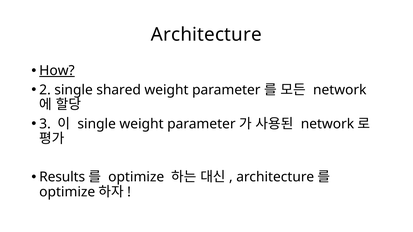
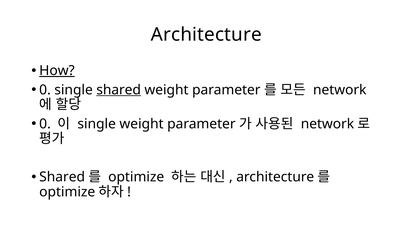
2: 2 -> 0 (45, 90)
shared underline: none -> present (119, 90)
3: 3 -> 0 (45, 124)
Results: Results -> Shared (62, 177)
